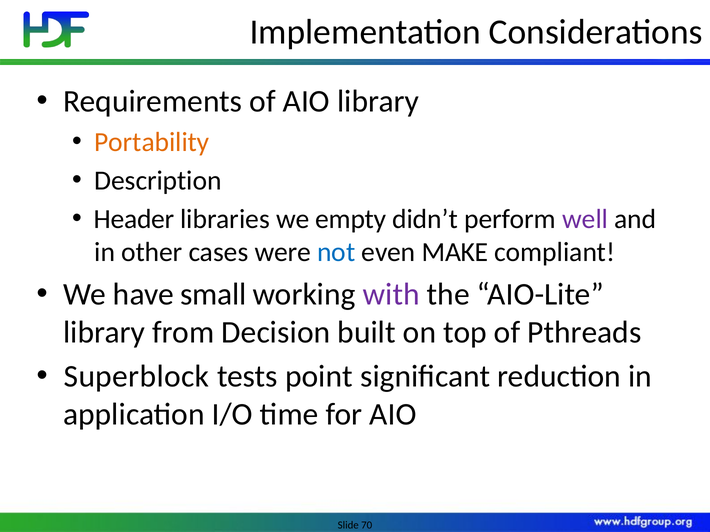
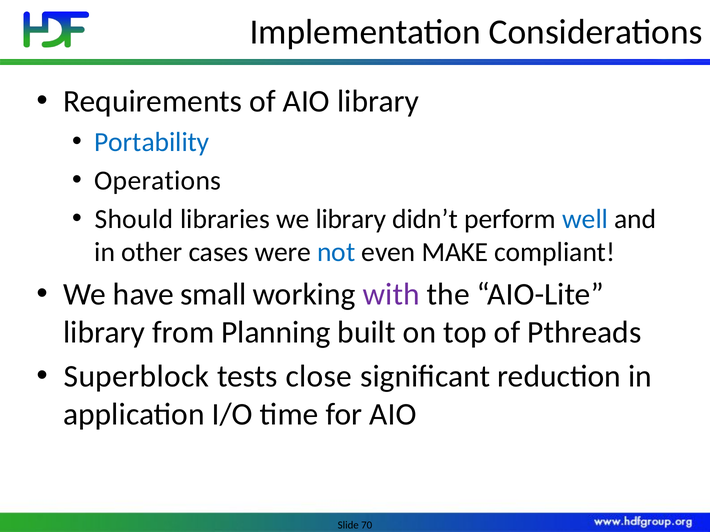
Portability colour: orange -> blue (152, 142)
Description: Description -> Operations (158, 181)
Header: Header -> Should (134, 220)
we empty: empty -> library (351, 220)
well colour: purple -> blue (585, 220)
Decision: Decision -> Planning (276, 333)
point: point -> close (319, 377)
